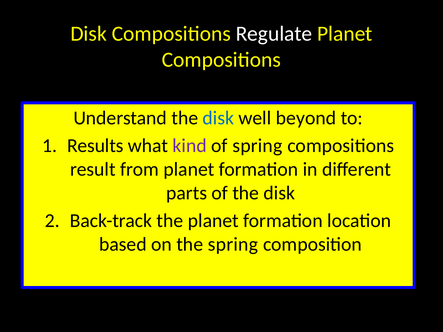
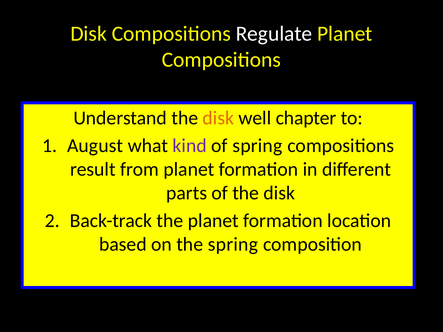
disk colour: blue -> orange (218, 118)
beyond: beyond -> chapter (306, 118)
Results: Results -> August (95, 146)
